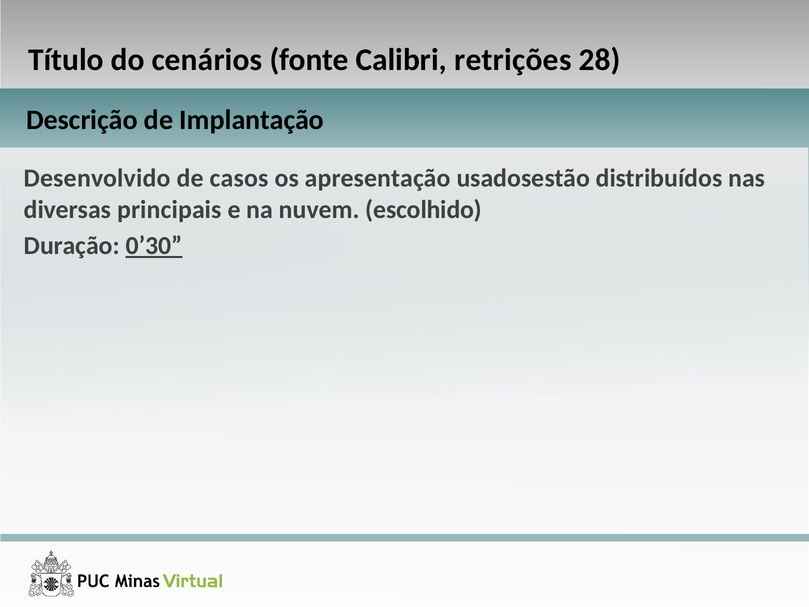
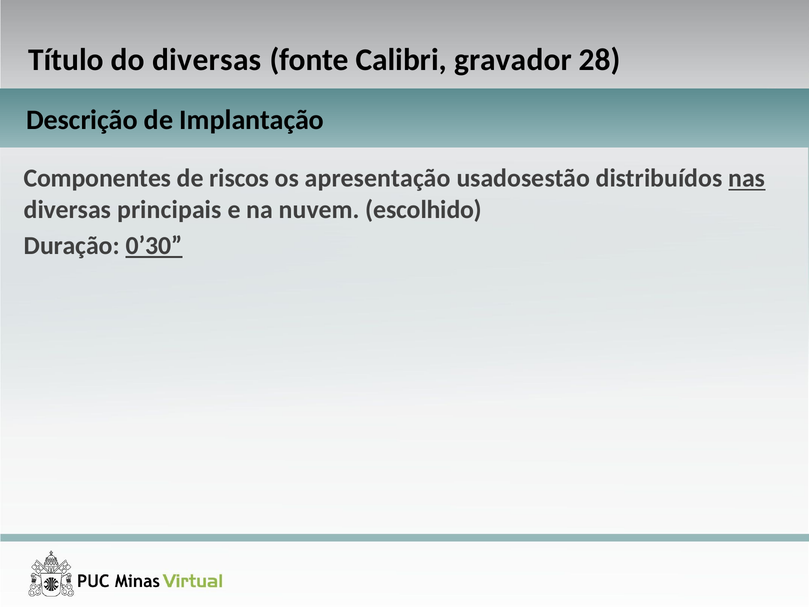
do cenários: cenários -> diversas (207, 60)
retrições: retrições -> gravador (513, 60)
Desenvolvido: Desenvolvido -> Componentes (97, 178)
casos: casos -> riscos (239, 178)
nas underline: none -> present (747, 178)
